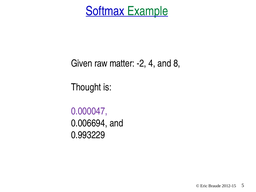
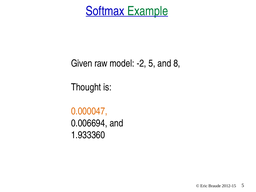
matter: matter -> model (122, 63)
-2 4: 4 -> 5 (152, 63)
0.000047 colour: purple -> orange (89, 111)
0.993229: 0.993229 -> 1.933360 (88, 135)
